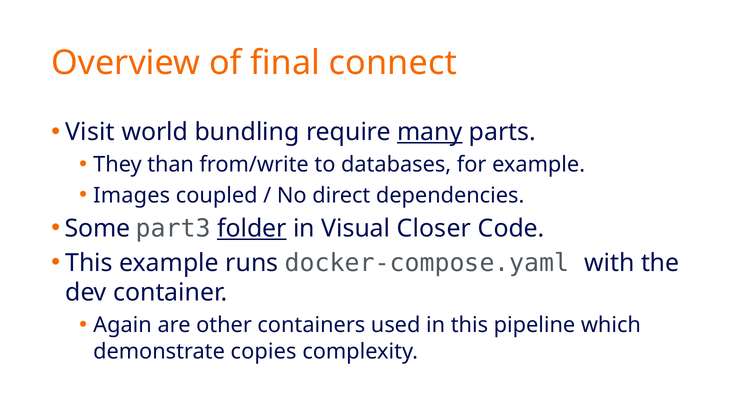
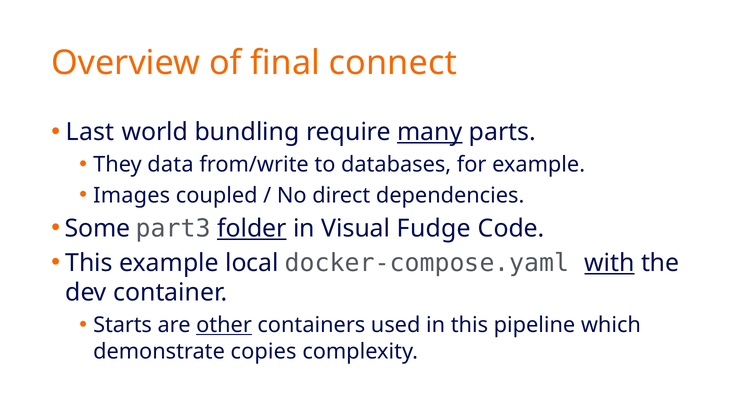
Visit: Visit -> Last (90, 132)
than: than -> data (170, 165)
Closer: Closer -> Fudge (434, 228)
runs: runs -> local (252, 263)
with underline: none -> present (609, 263)
Again: Again -> Starts (123, 325)
other underline: none -> present (224, 325)
